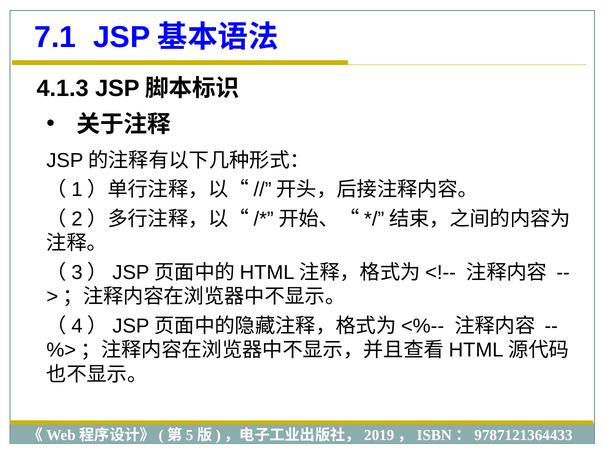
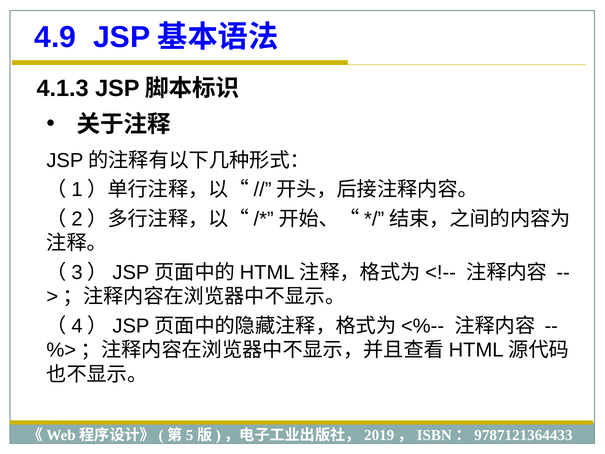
7.1: 7.1 -> 4.9 (55, 37)
